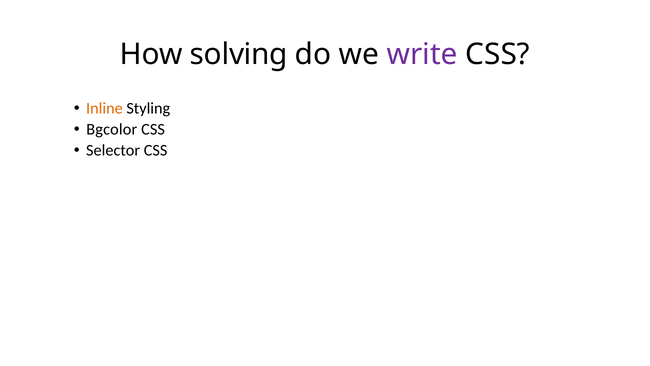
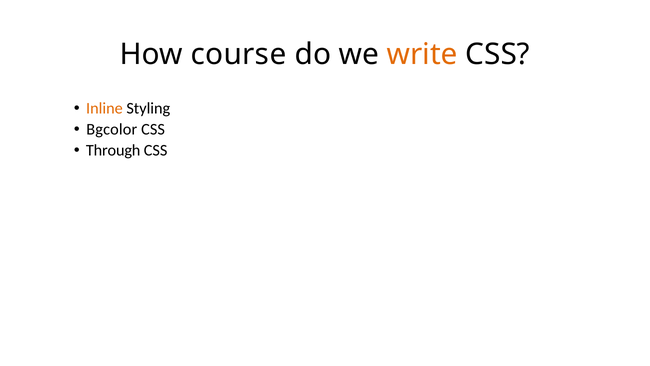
solving: solving -> course (239, 55)
write colour: purple -> orange (422, 55)
Selector: Selector -> Through (113, 150)
